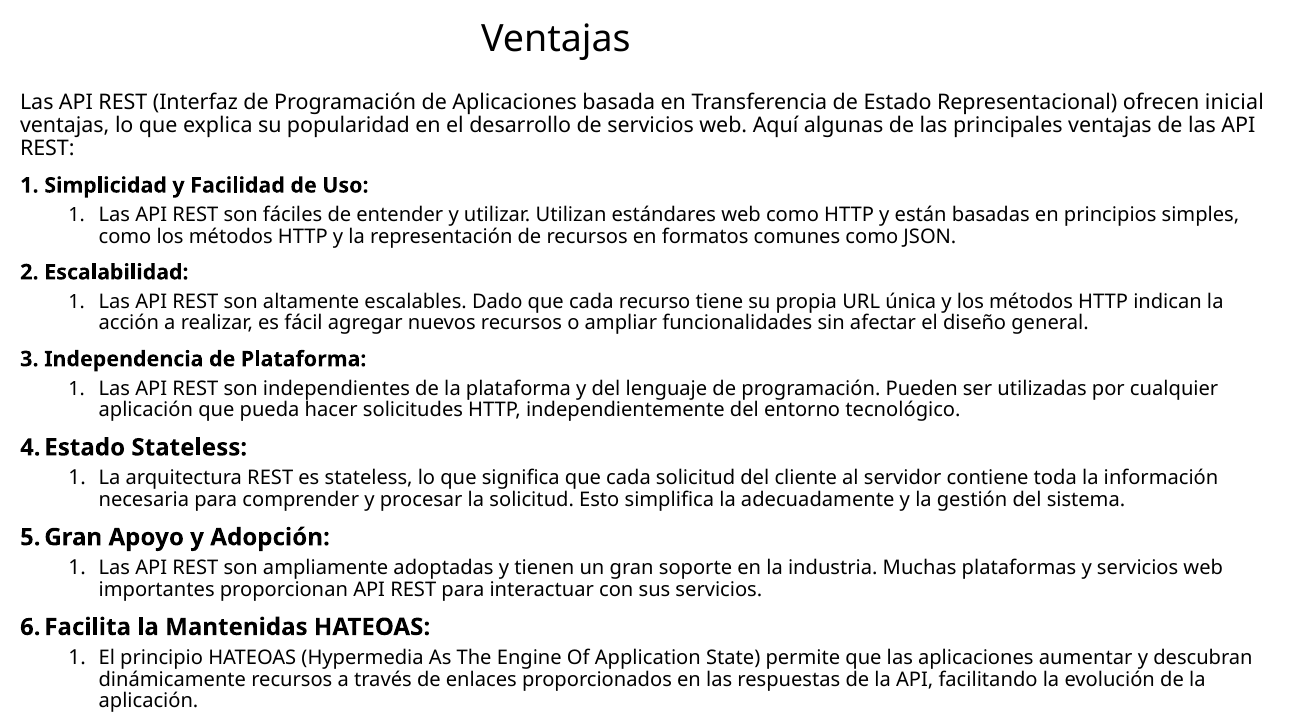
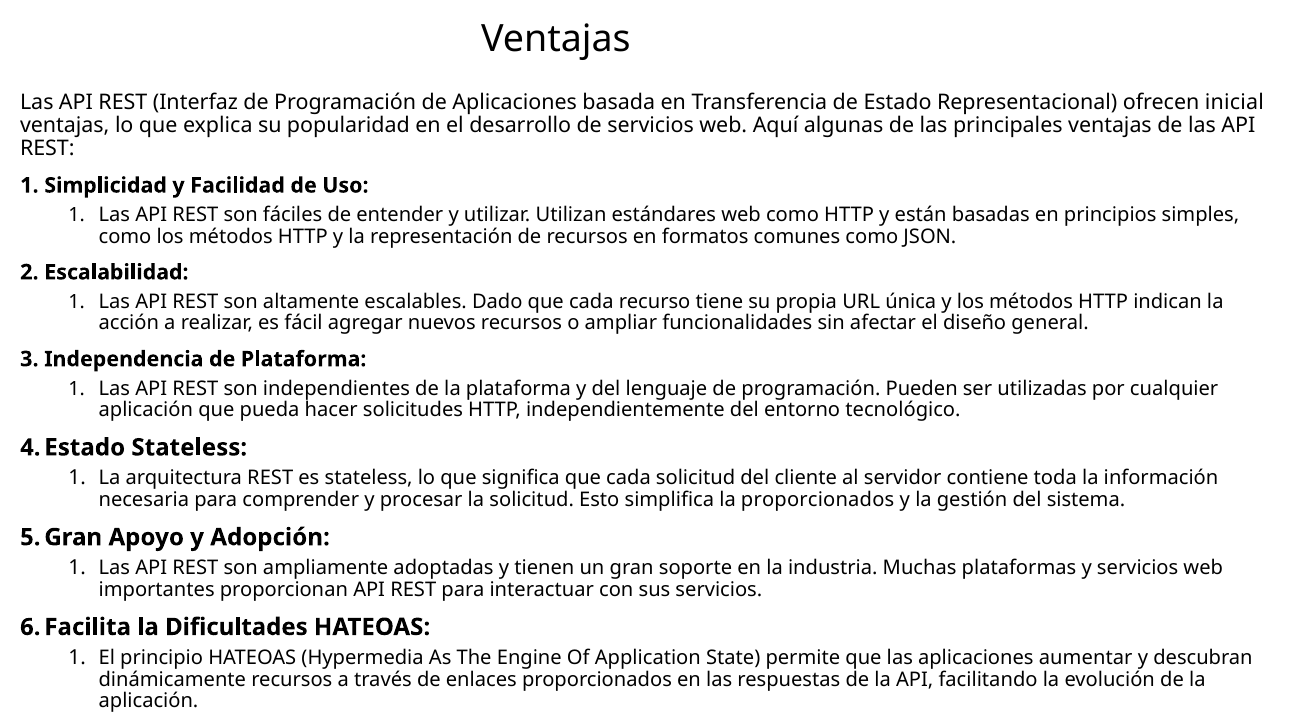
la adecuadamente: adecuadamente -> proporcionados (818, 500)
Mantenidas: Mantenidas -> Dificultades (236, 627)
